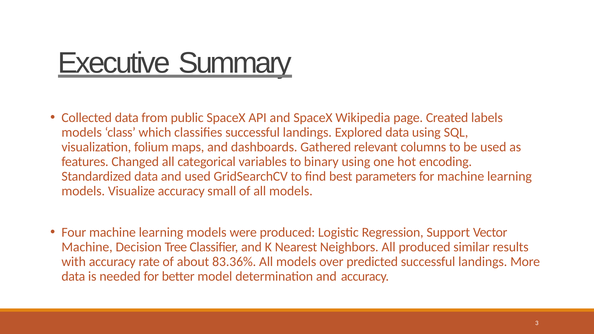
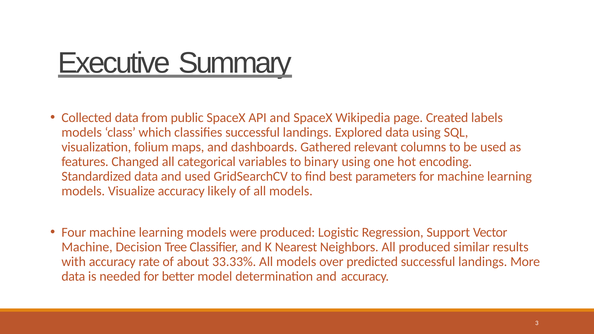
small: small -> likely (222, 191)
83.36%: 83.36% -> 33.33% (234, 262)
